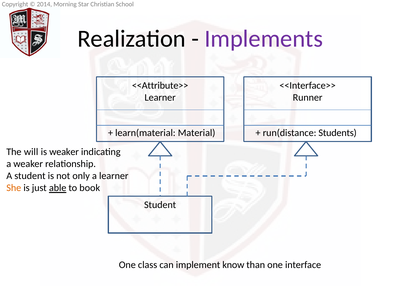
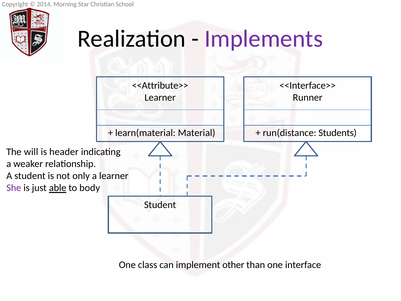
is weaker: weaker -> header (64, 152)
She colour: orange -> purple (14, 188)
book: book -> body (90, 188)
know: know -> other (233, 265)
